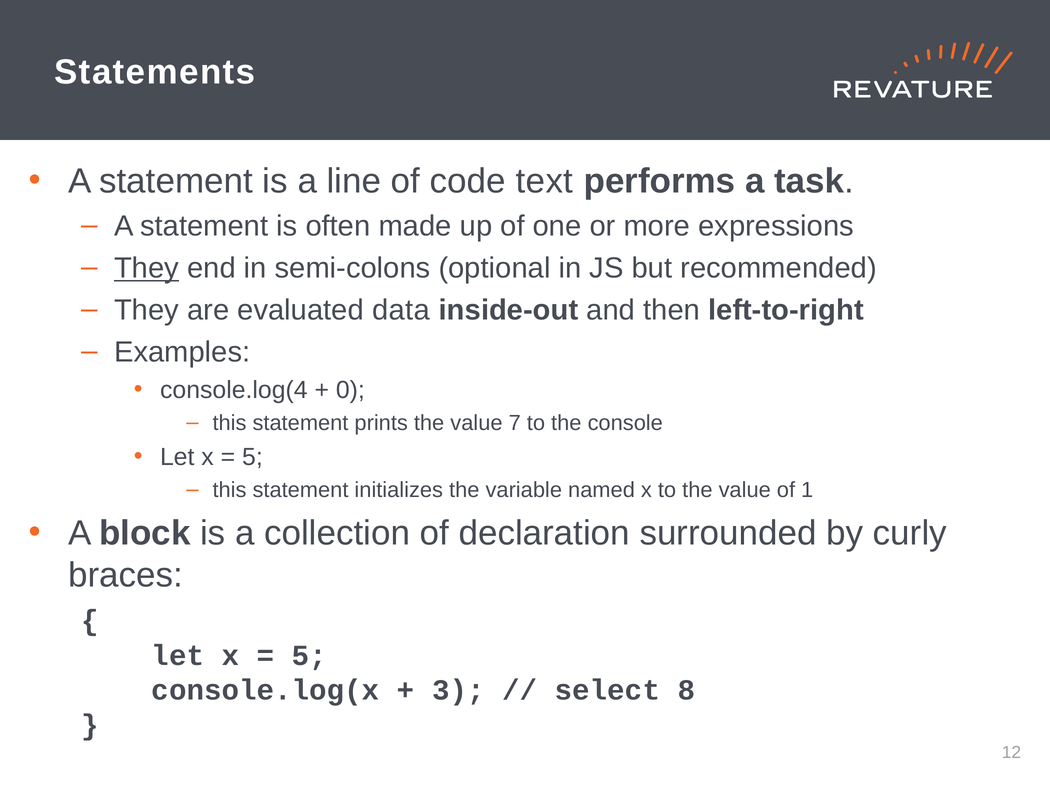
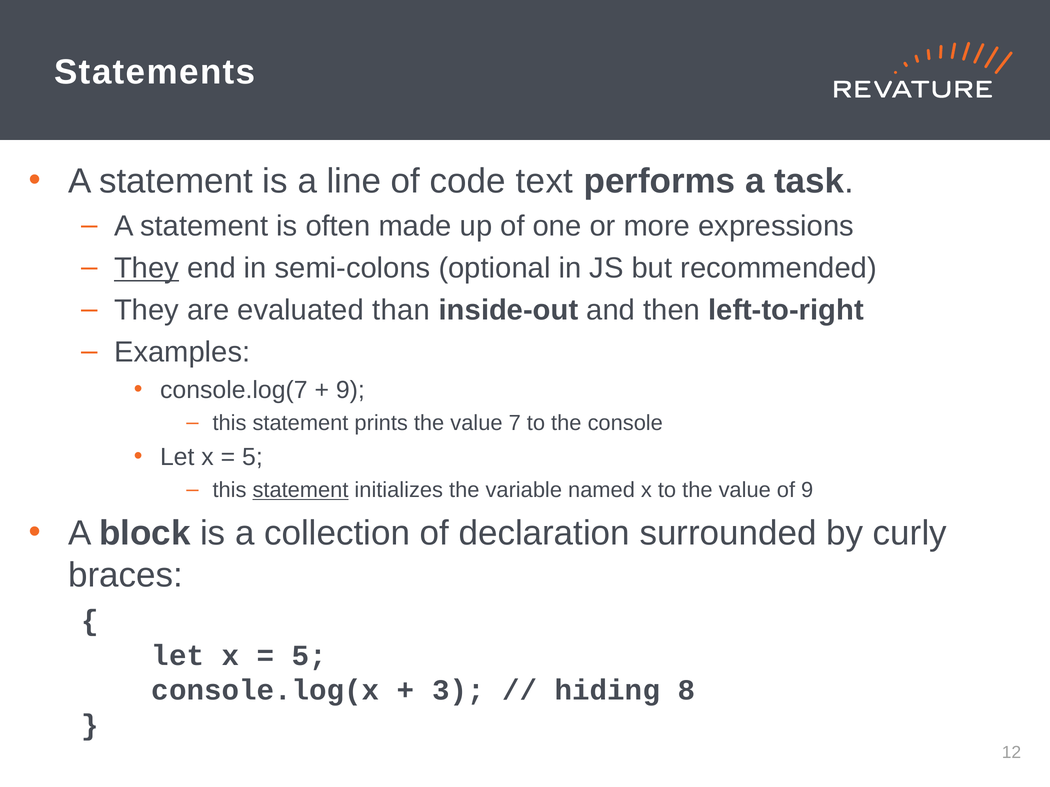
data: data -> than (401, 310)
console.log(4: console.log(4 -> console.log(7 (234, 390)
0: 0 -> 9 (350, 390)
statement underline: none -> present (300, 490)
of 1: 1 -> 9 (807, 490)
select: select -> hiding (607, 691)
